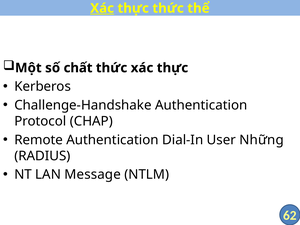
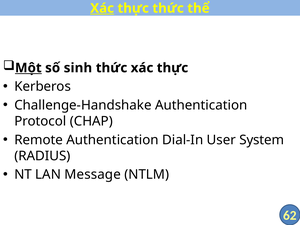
Một underline: none -> present (28, 68)
chất: chất -> sinh (78, 68)
Những: Những -> System (262, 140)
